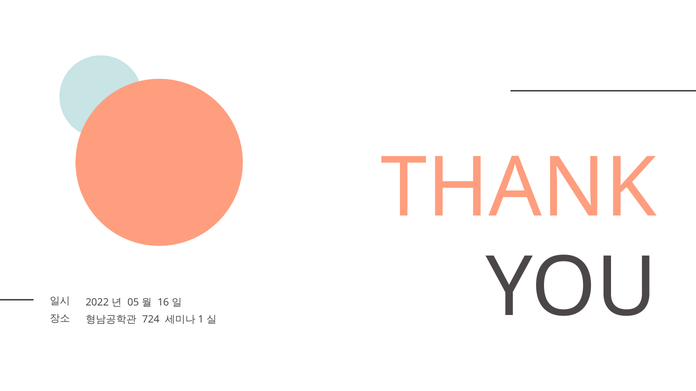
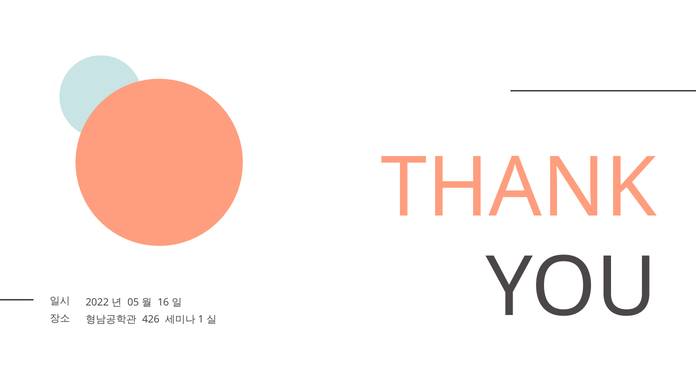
724: 724 -> 426 (151, 320)
